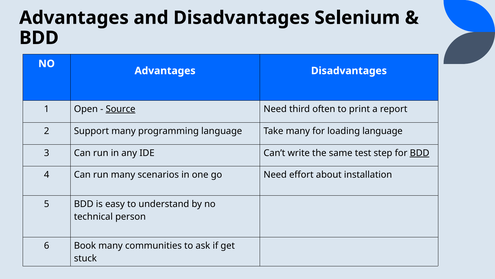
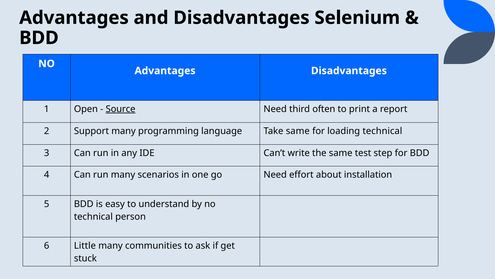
Take many: many -> same (298, 131)
loading language: language -> technical (382, 131)
BDD underline: present -> none (420, 153)
Book: Book -> Little (85, 245)
